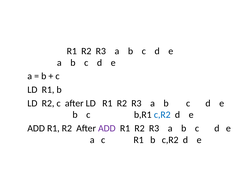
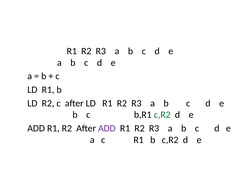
c,R2 colour: blue -> green (162, 115)
